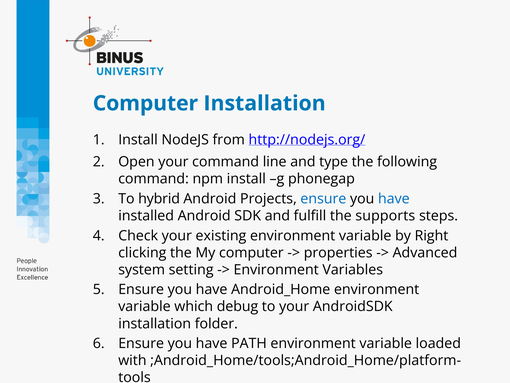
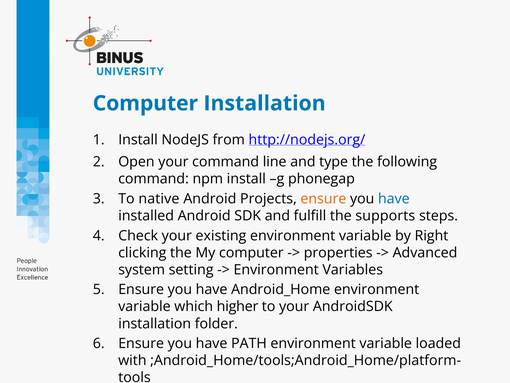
hybrid: hybrid -> native (159, 199)
ensure colour: blue -> orange (323, 199)
debug: debug -> higher (238, 306)
